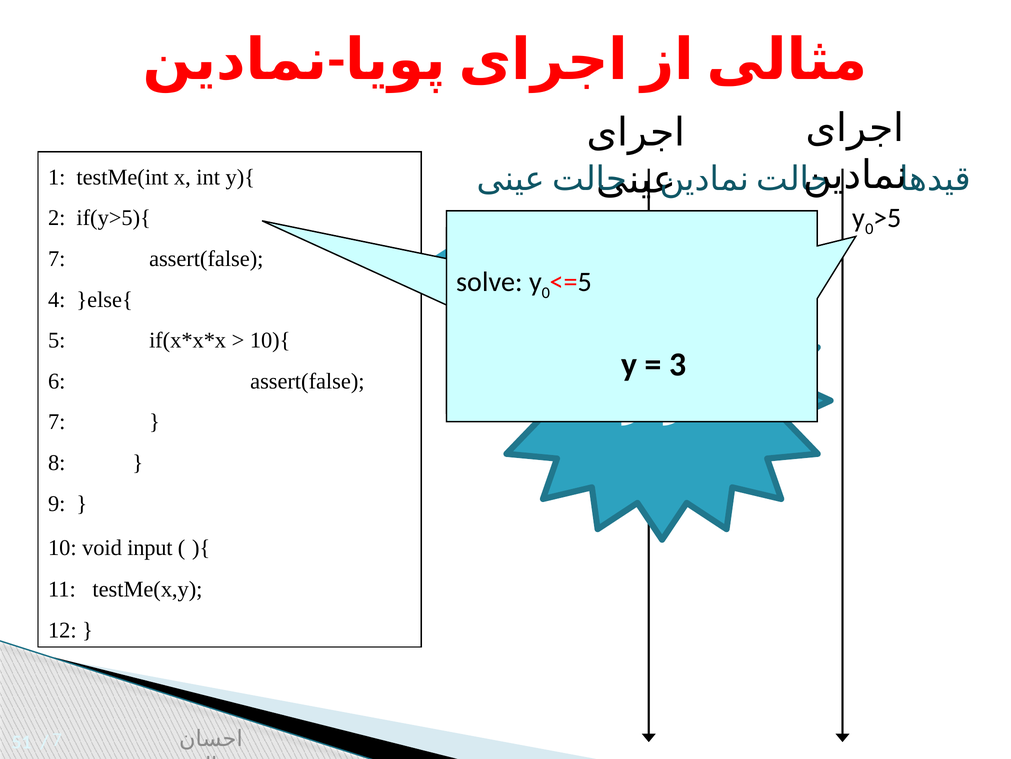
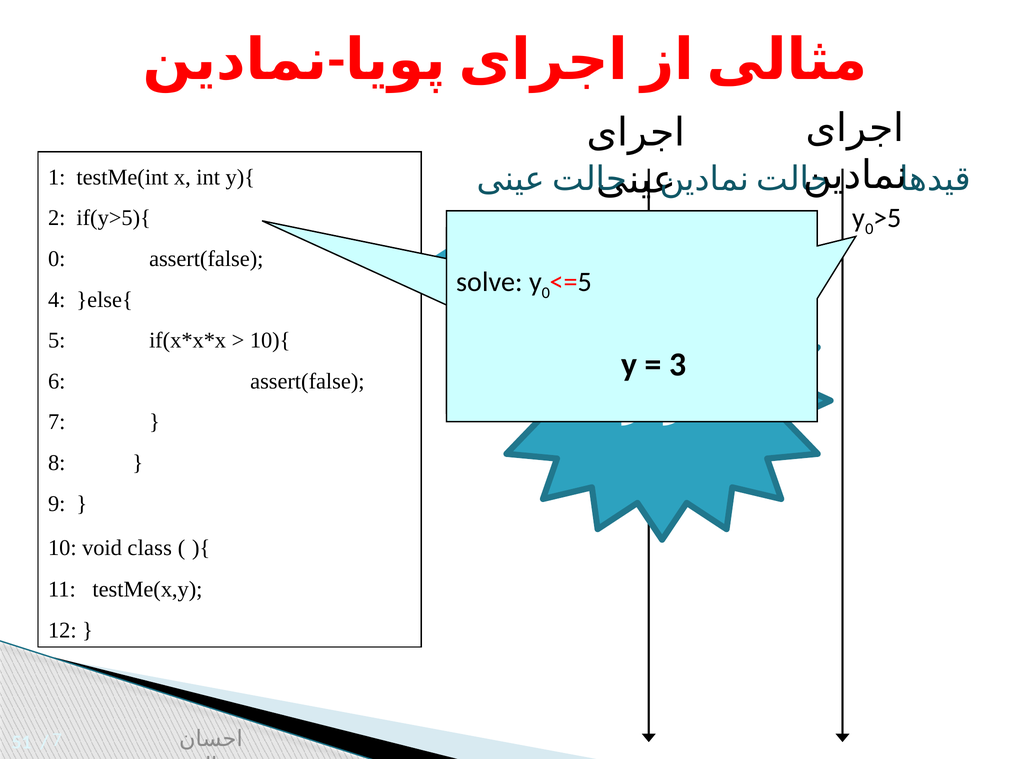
7: 7 -> 0 (57, 259)
input: input -> class (150, 547)
